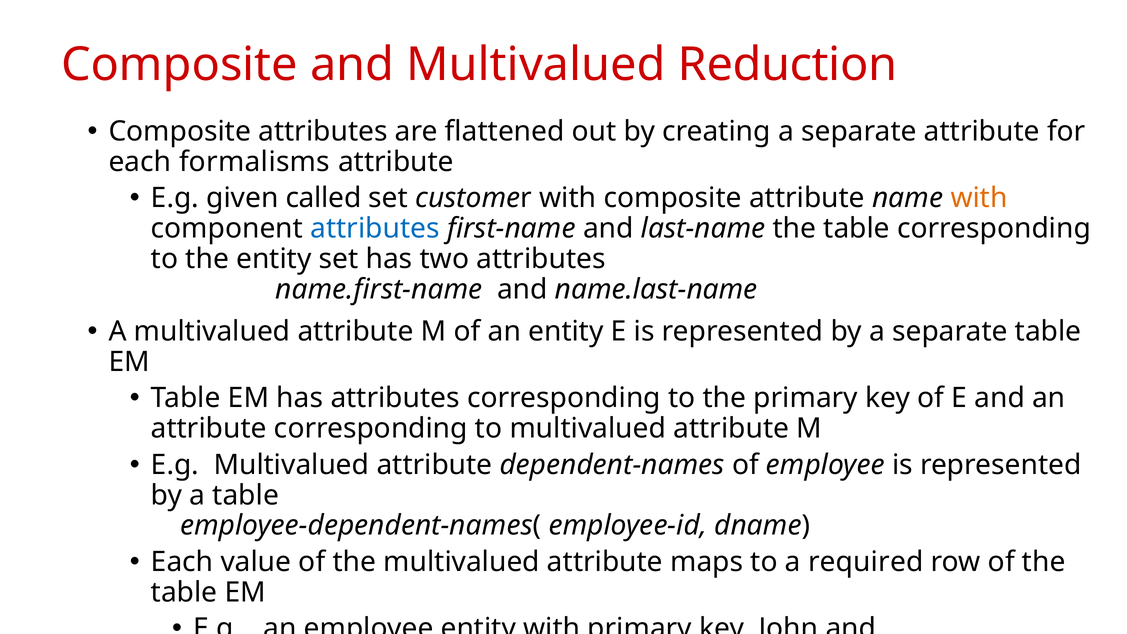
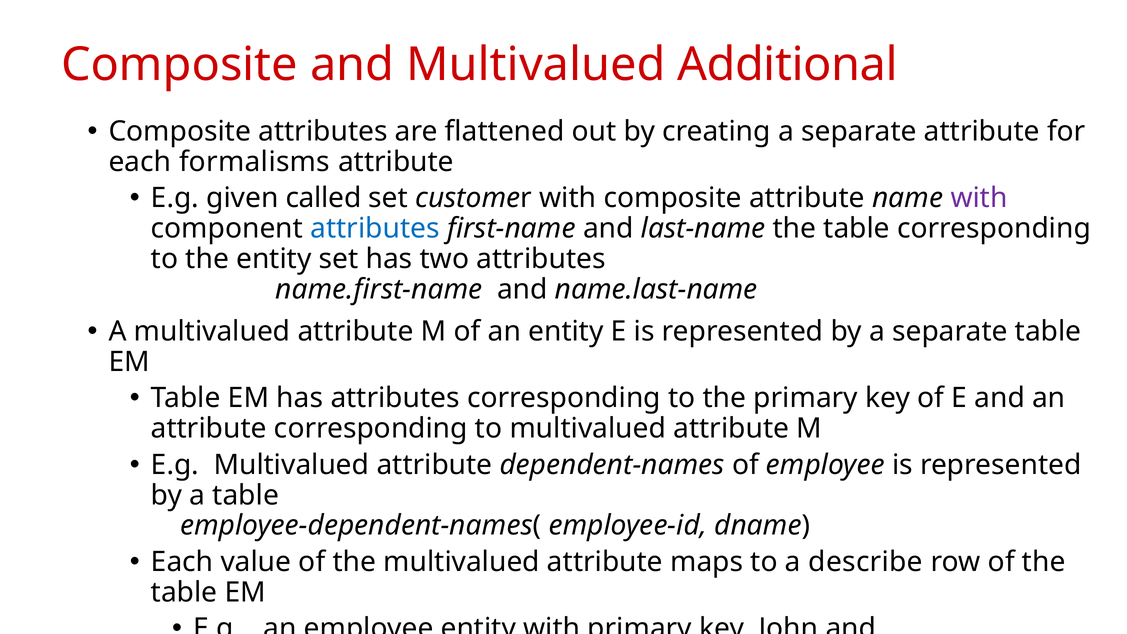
Reduction: Reduction -> Additional (787, 65)
with colour: orange -> purple (979, 198)
required: required -> describe (866, 562)
